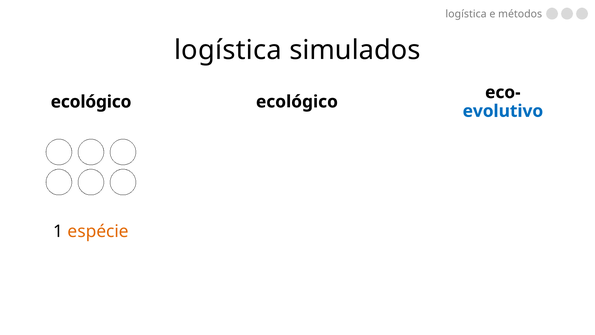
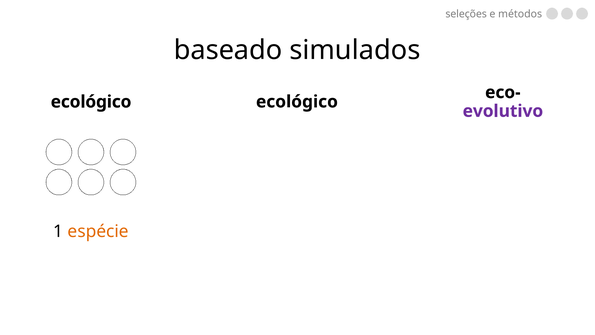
logística: logística -> seleções (466, 14)
logística: logística -> baseado (228, 50)
evolutivo colour: blue -> purple (503, 111)
